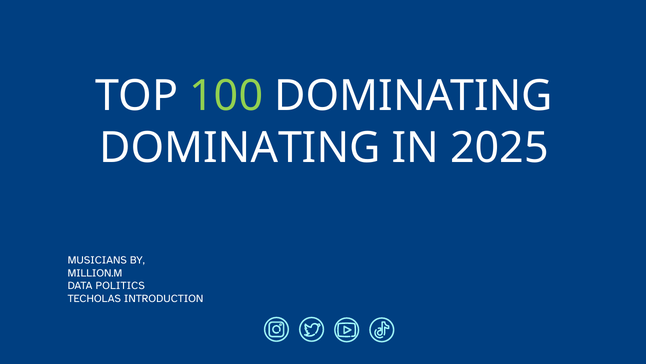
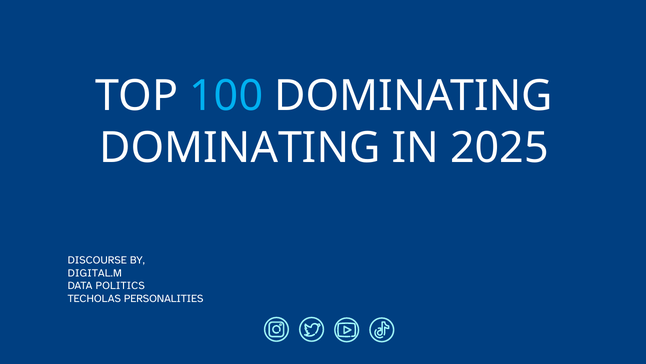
100 colour: light green -> light blue (226, 96)
MUSICIANS: MUSICIANS -> DISCOURSE (97, 260)
MILLION.M: MILLION.M -> DIGITAL.M (95, 272)
INTRODUCTION: INTRODUCTION -> PERSONALITIES (164, 298)
